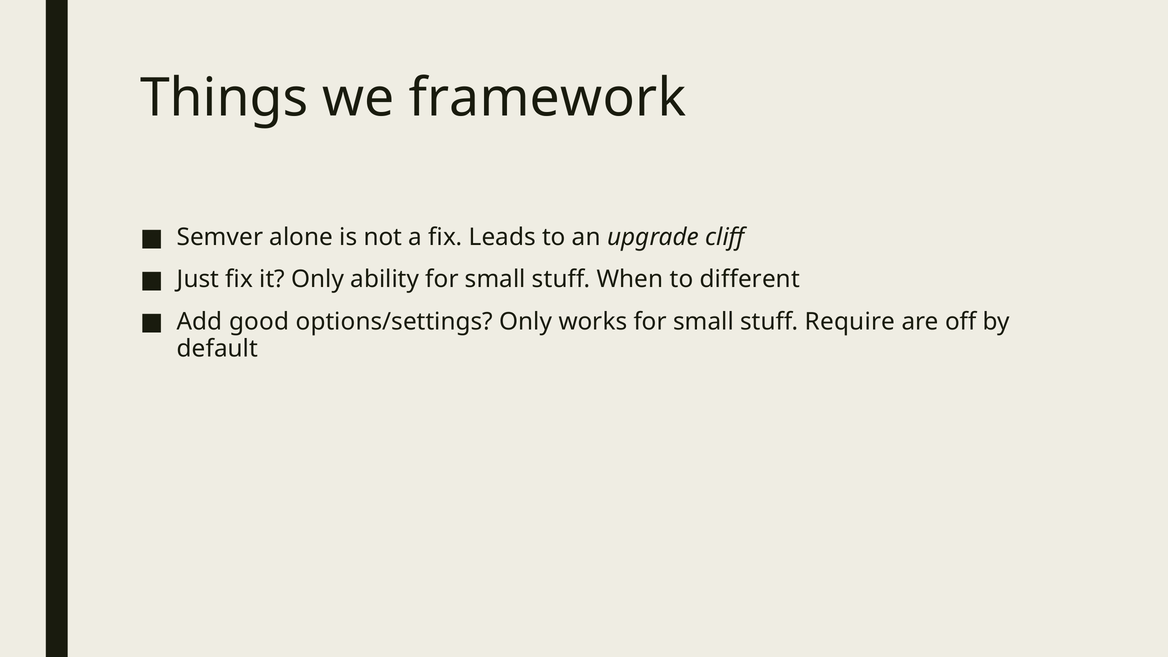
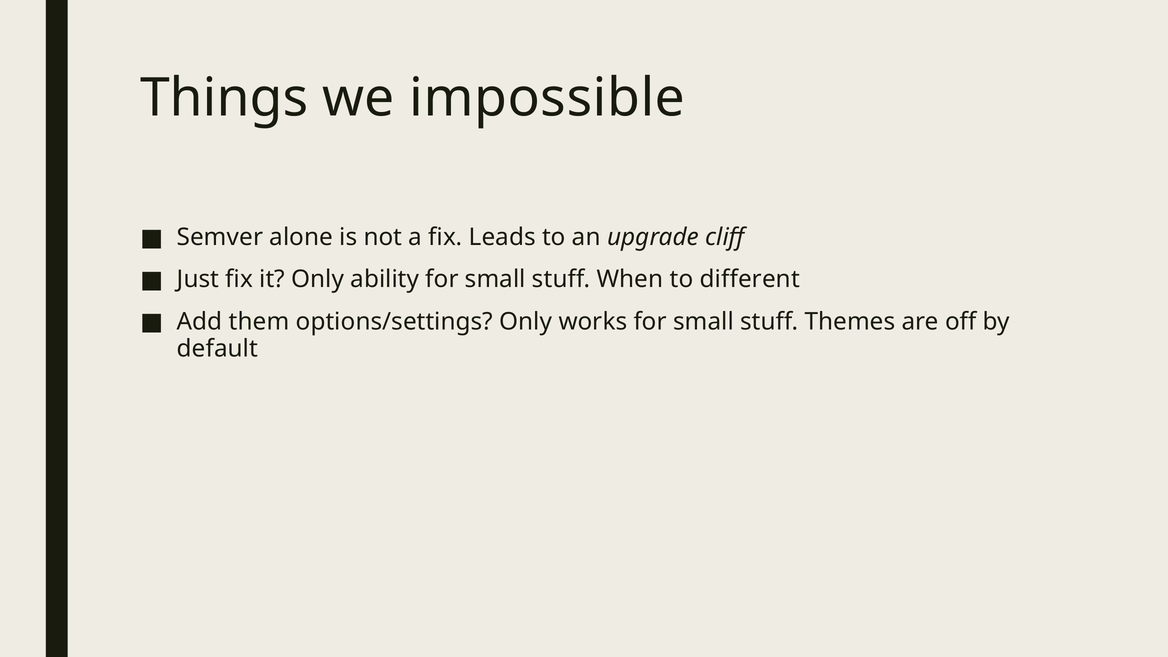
framework: framework -> impossible (547, 98)
good: good -> them (259, 321)
Require: Require -> Themes (850, 321)
